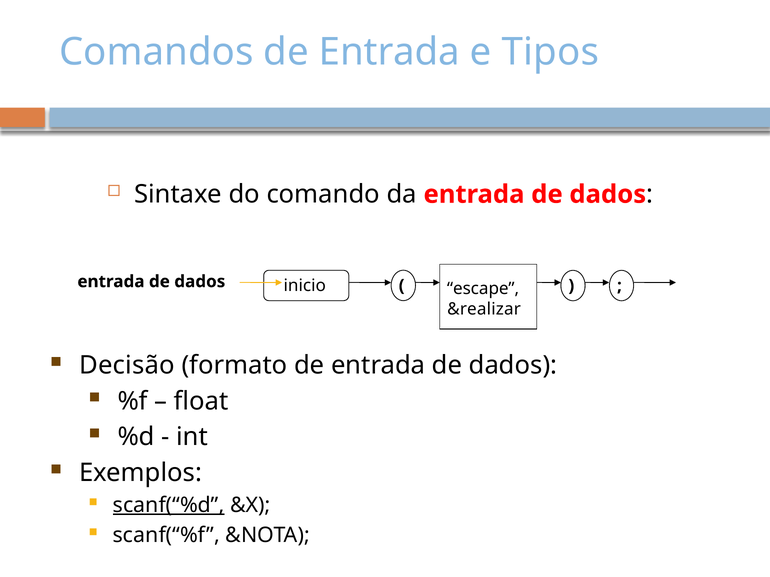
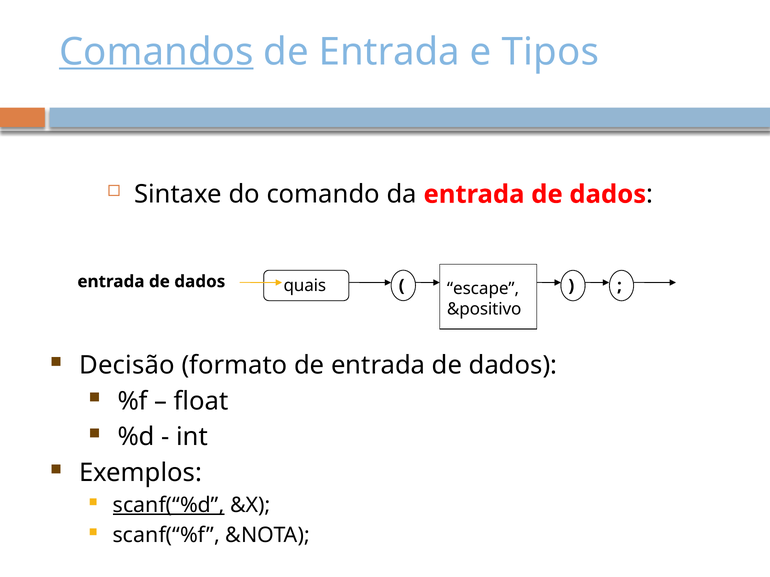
Comandos underline: none -> present (156, 52)
inicio: inicio -> quais (305, 286)
&realizar: &realizar -> &positivo (484, 309)
